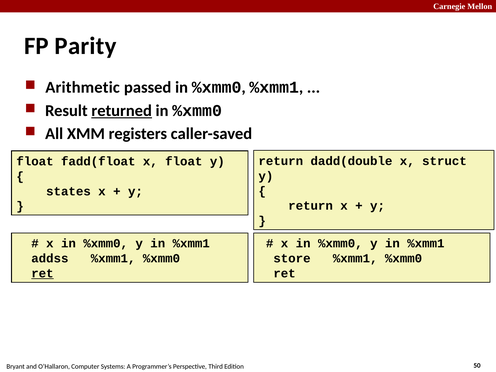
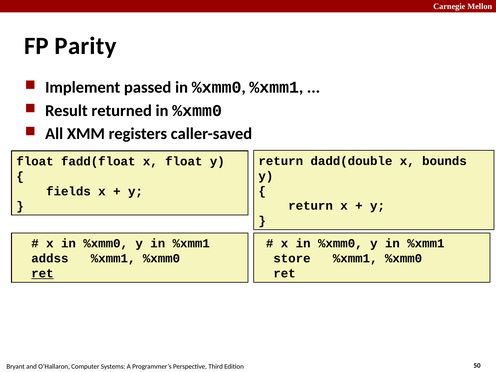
Arithmetic: Arithmetic -> Implement (83, 87)
returned underline: present -> none (122, 111)
struct: struct -> bounds (444, 161)
states: states -> fields (68, 191)
